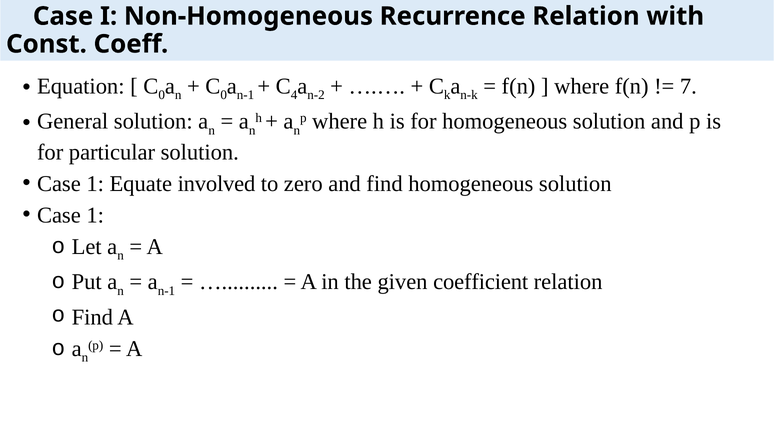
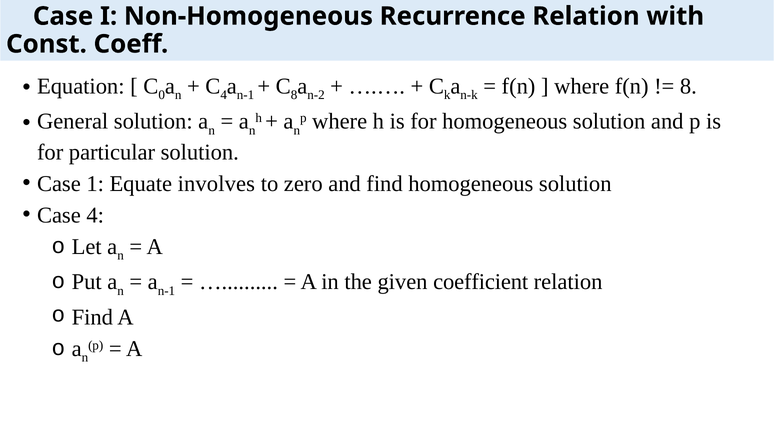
0: 0 -> 4 (224, 95)
4: 4 -> 8 (294, 95)
7: 7 -> 8 (688, 86)
involved: involved -> involves (216, 184)
1: 1 -> 4 (95, 215)
